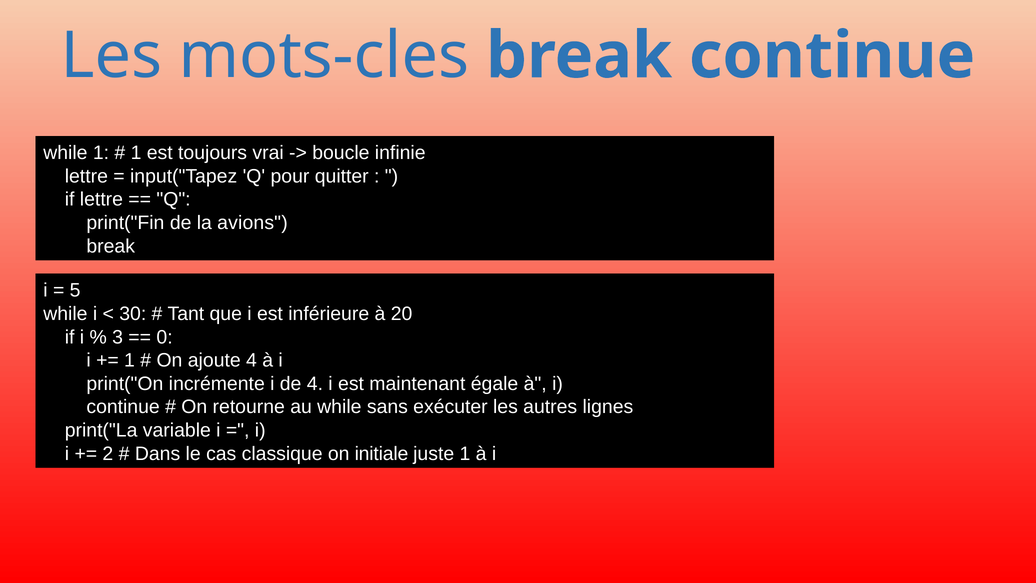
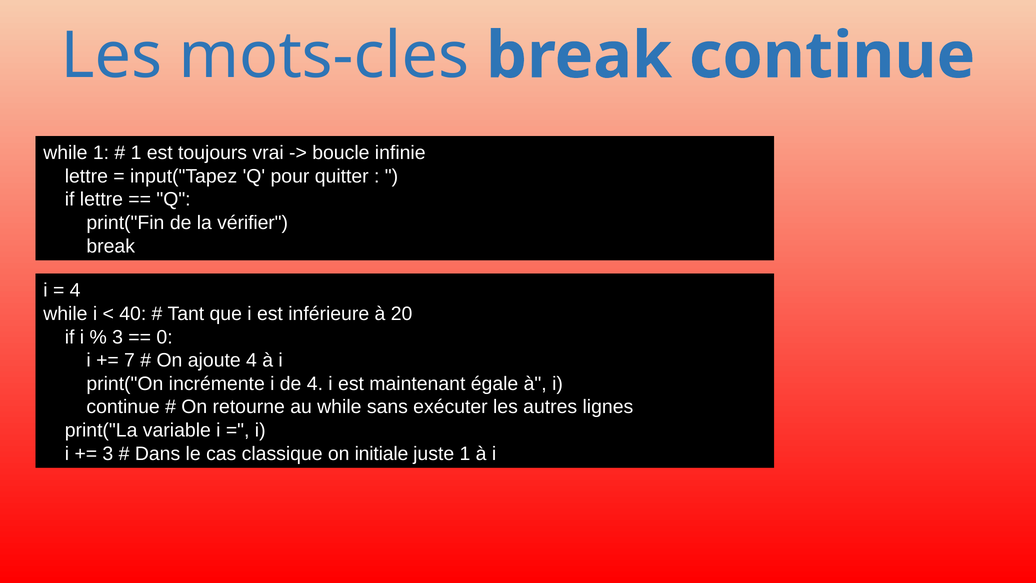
avions: avions -> vérifier (253, 223)
5: 5 -> 4 (75, 290)
30: 30 -> 40 (133, 314)
1: 1 -> 7 (130, 360)
2: 2 -> 3 (108, 454)
